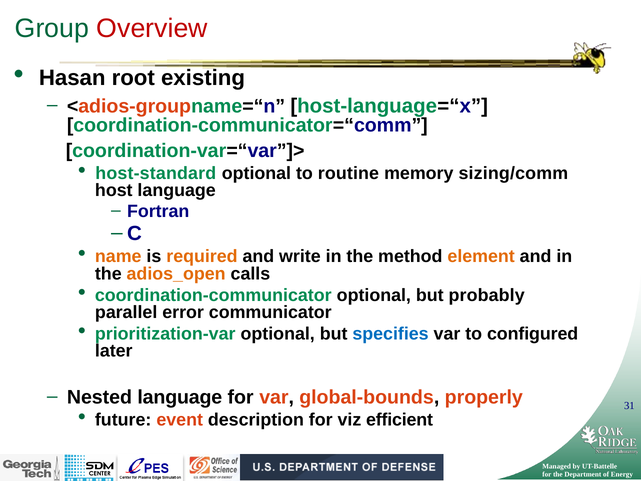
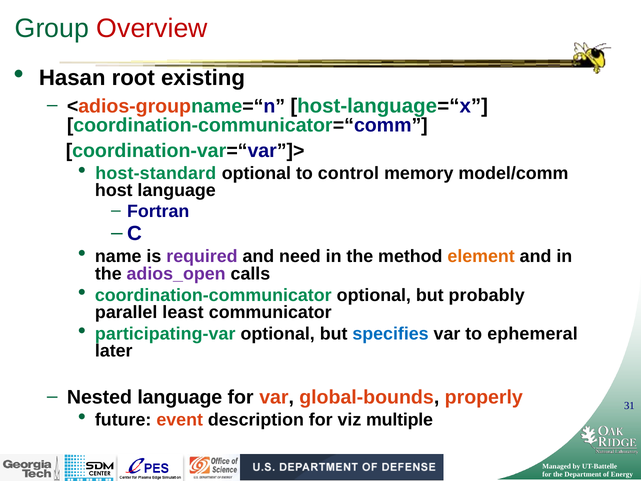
routine: routine -> control (348, 173)
sizing/comm: sizing/comm -> model/comm (513, 173)
name colour: orange -> black (118, 256)
required colour: orange -> purple (202, 256)
write: write -> need (300, 256)
adios_open colour: orange -> purple (176, 274)
error: error -> least (183, 312)
prioritization-var: prioritization-var -> participating-var (165, 334)
configured: configured -> ephemeral (532, 334)
efficient: efficient -> multiple (400, 420)
